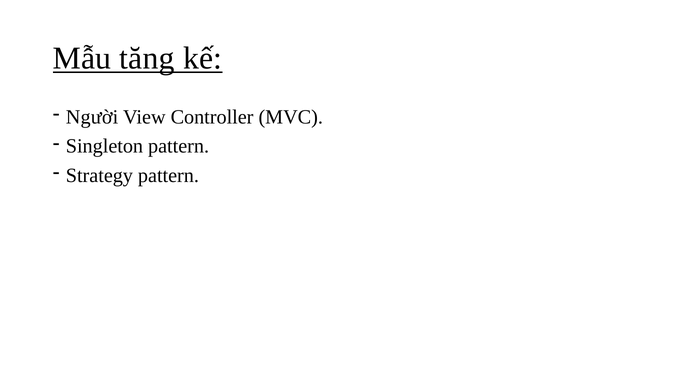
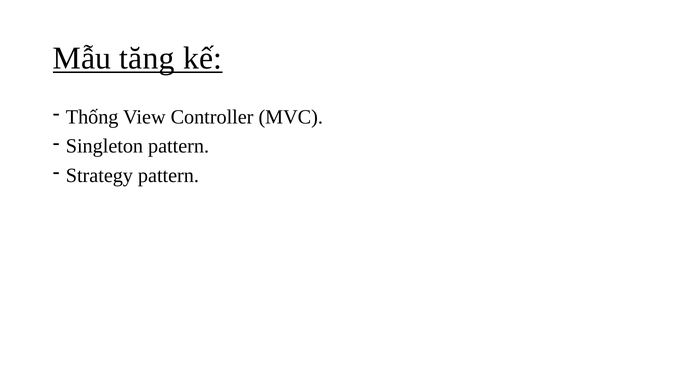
Người: Người -> Thống (92, 117)
